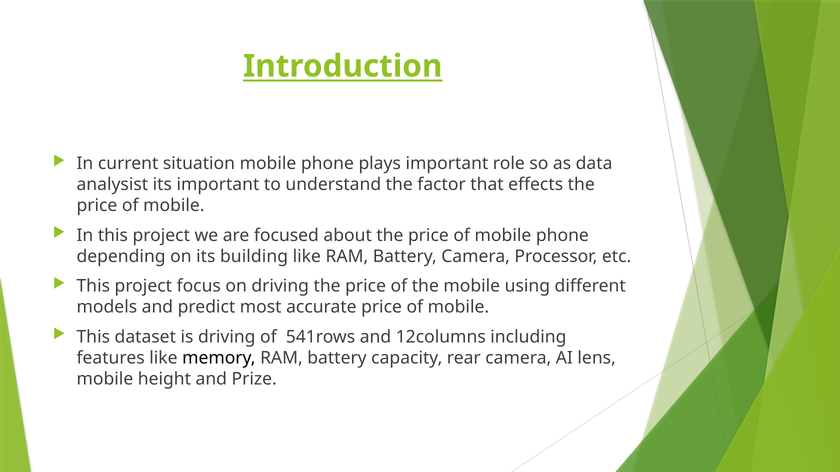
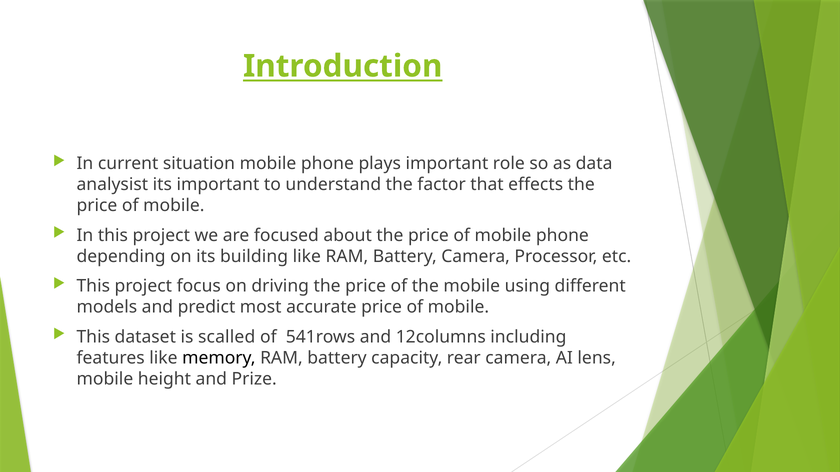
is driving: driving -> scalled (227, 337)
